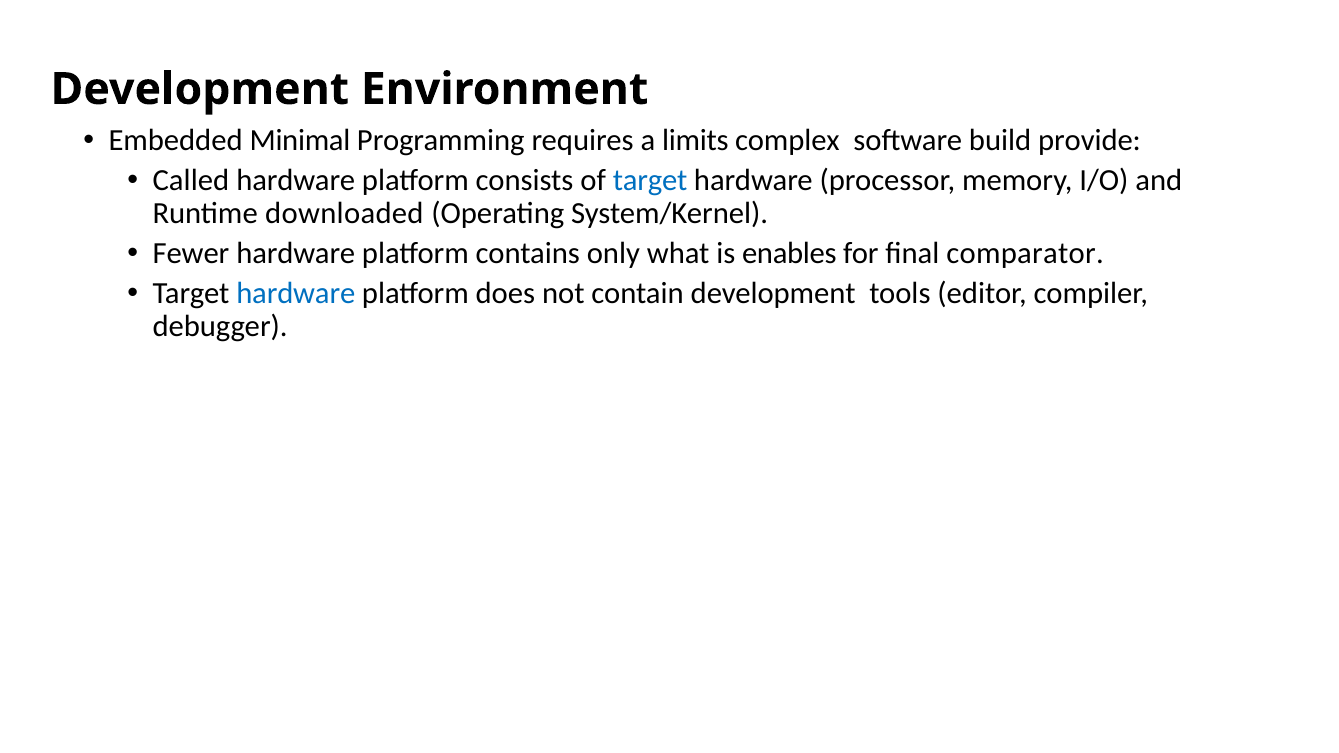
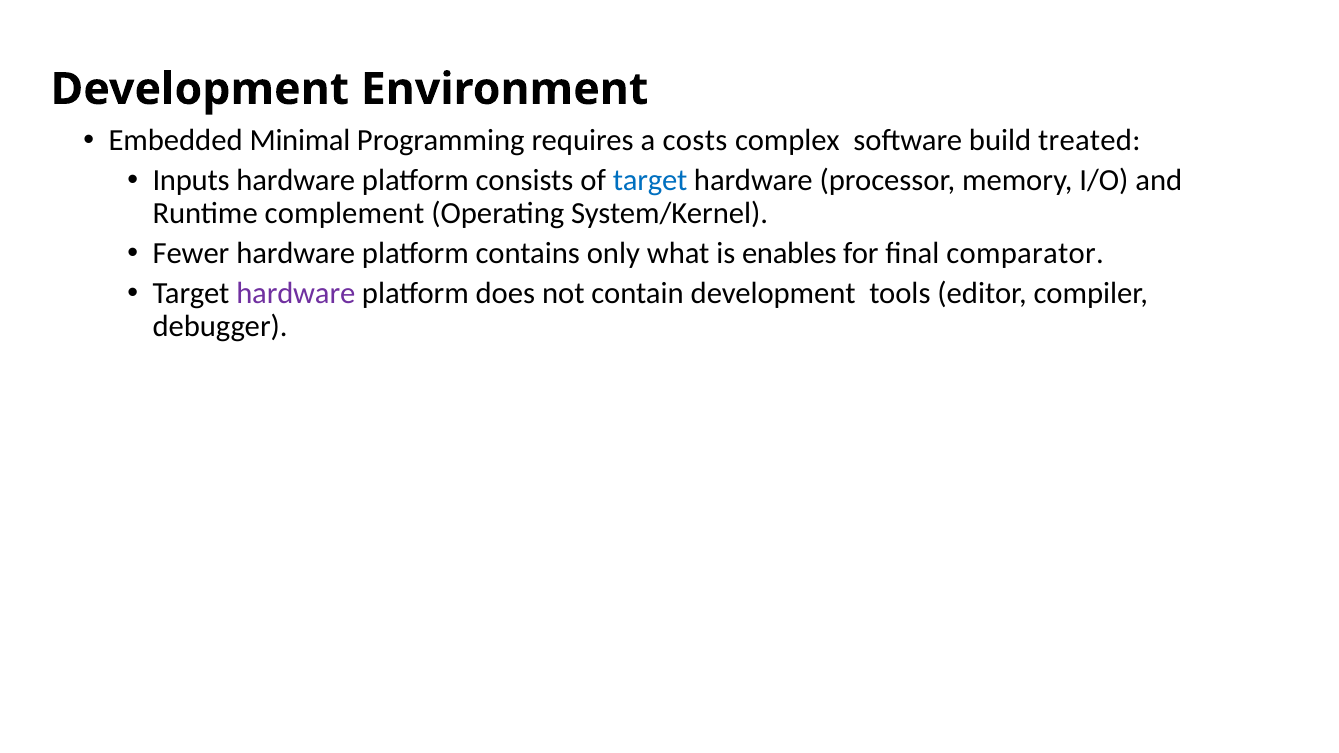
limits: limits -> costs (695, 140)
provide: provide -> treated (1089, 140)
Called: Called -> Inputs (191, 180)
downloaded: downloaded -> complement (344, 213)
hardware colour: blue -> purple (296, 294)
